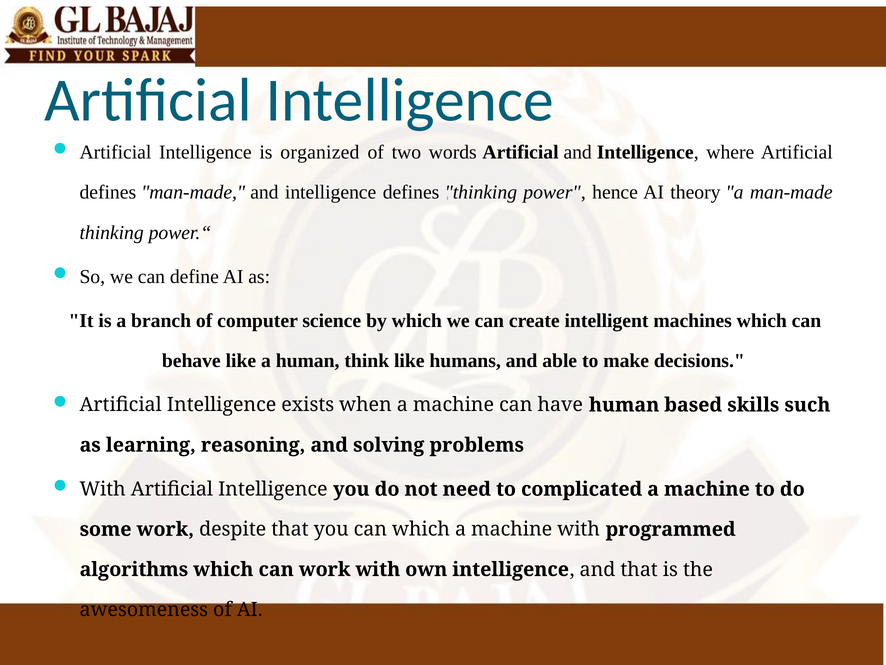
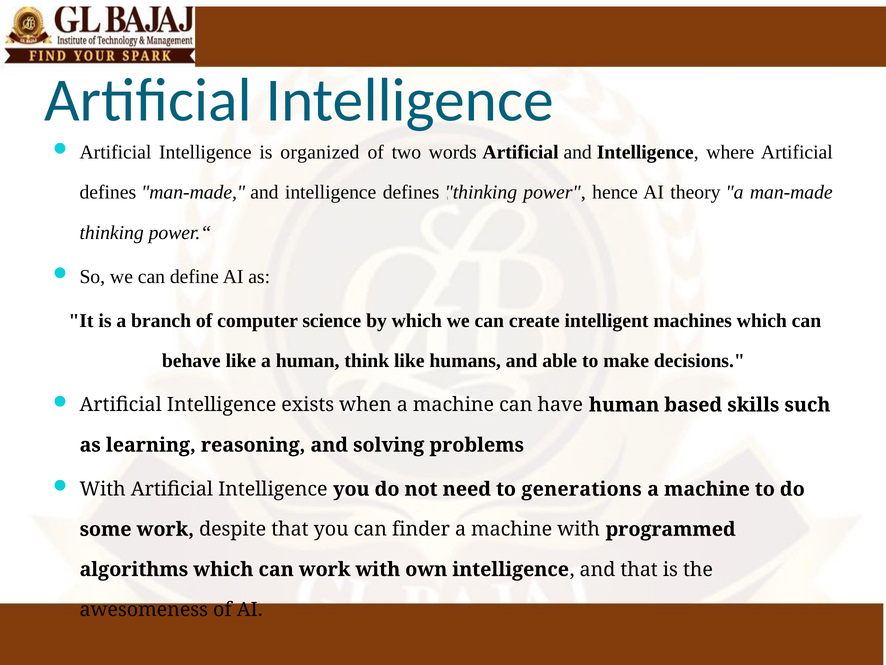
complicated: complicated -> generations (582, 489)
can which: which -> finder (421, 529)
